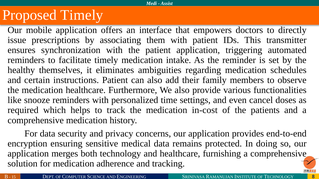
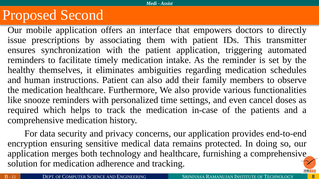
Proposed Timely: Timely -> Second (82, 15)
certain: certain -> human (37, 80)
in-cost: in-cost -> in-case (205, 110)
